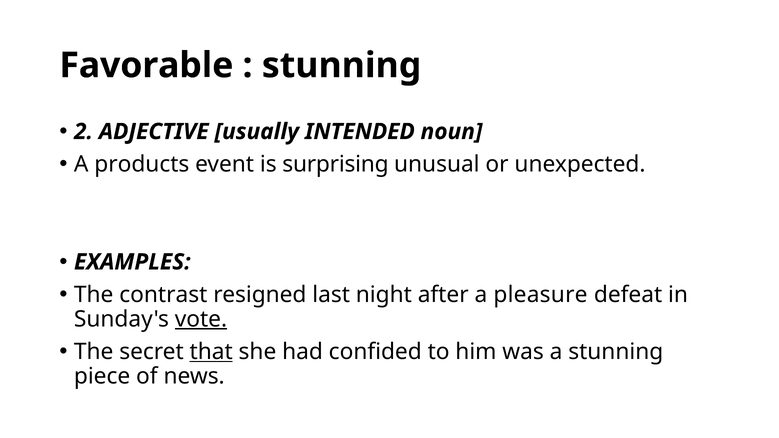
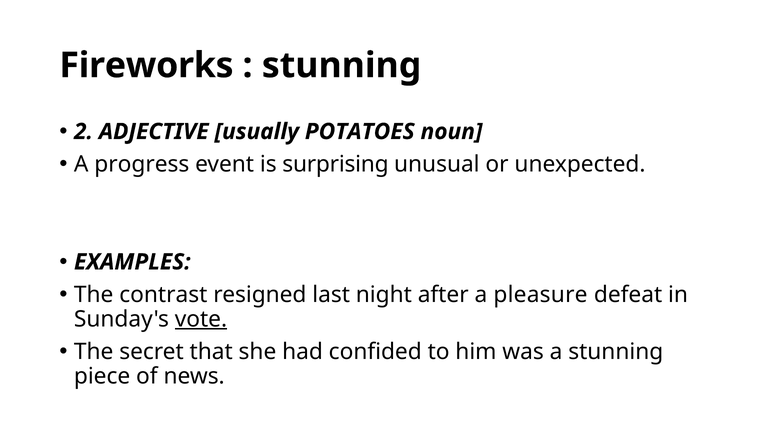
Favorable: Favorable -> Fireworks (146, 65)
INTENDED: INTENDED -> POTATOES (360, 132)
products: products -> progress (142, 164)
that underline: present -> none (211, 352)
